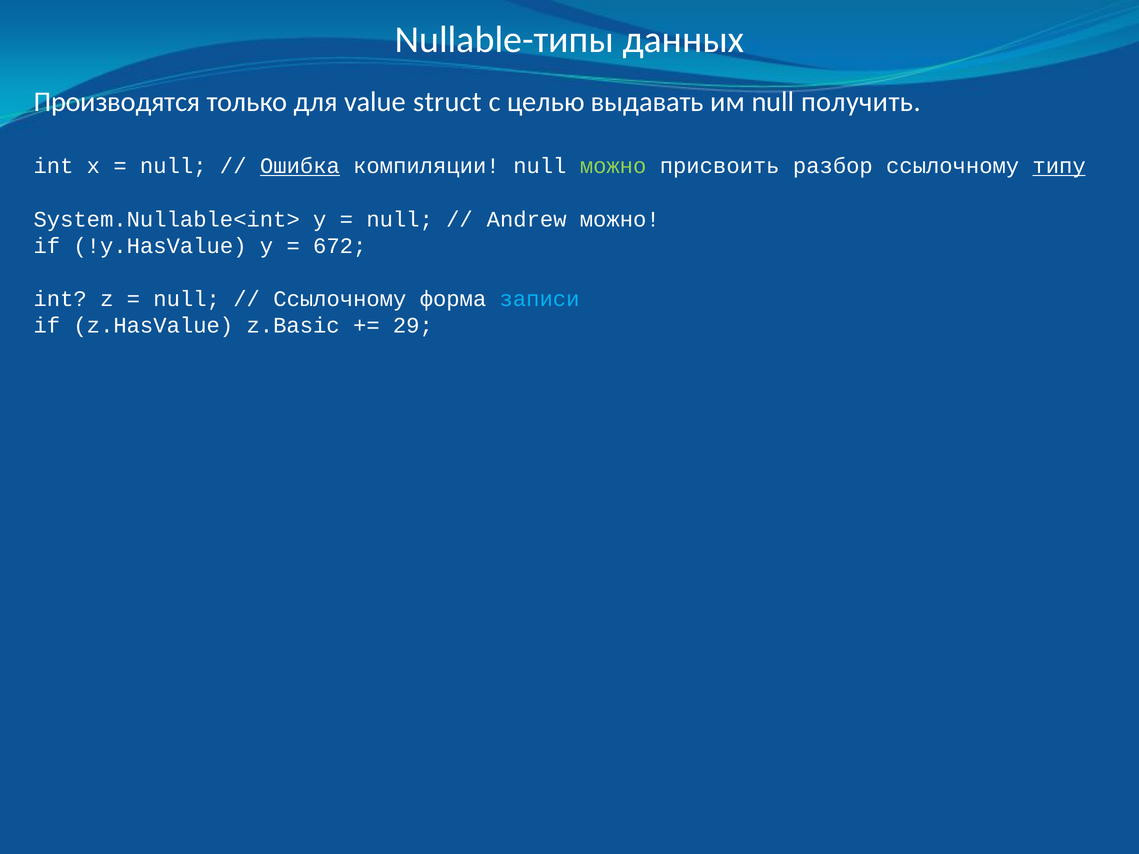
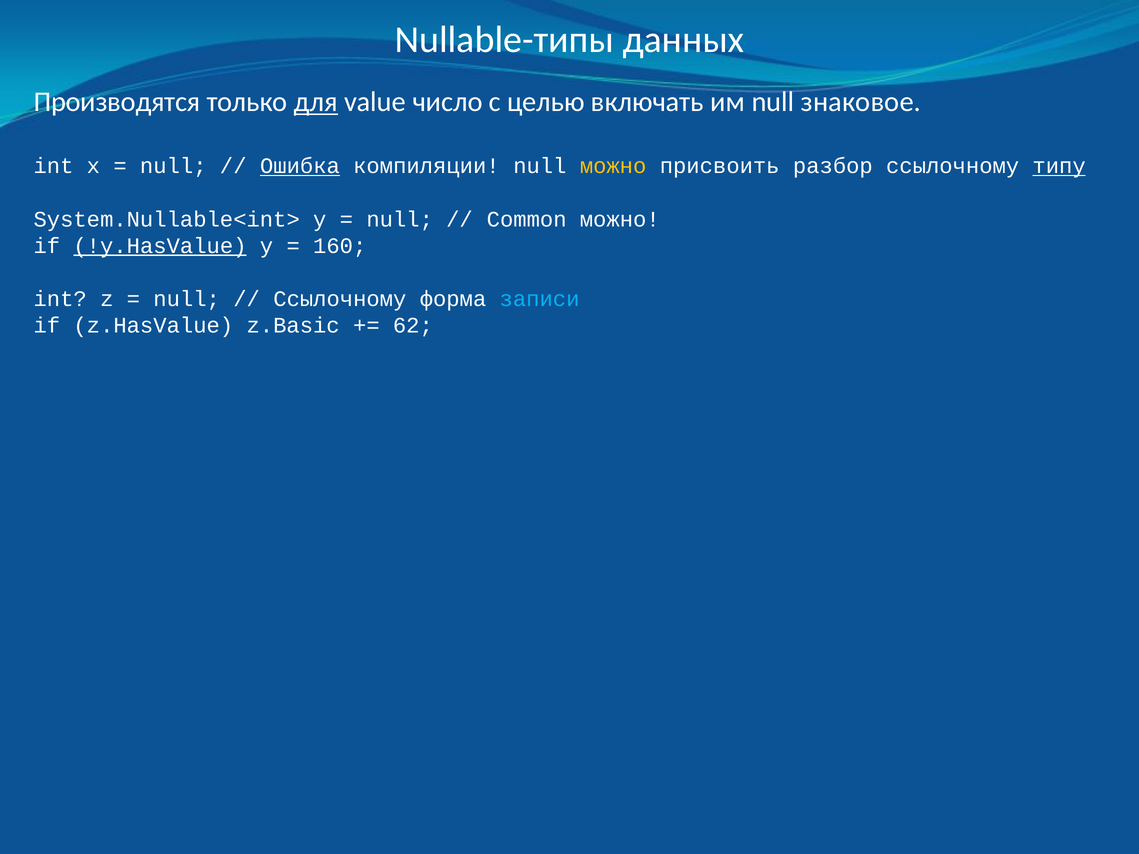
для underline: none -> present (316, 102)
struct: struct -> число (448, 102)
выдавать: выдавать -> включать (647, 102)
получить: получить -> знаковое (861, 102)
можно colour: light green -> yellow (613, 166)
Andrew: Andrew -> Common (527, 219)
!y.HasValue underline: none -> present (160, 246)
672: 672 -> 160 (340, 246)
29: 29 -> 62 (413, 326)
